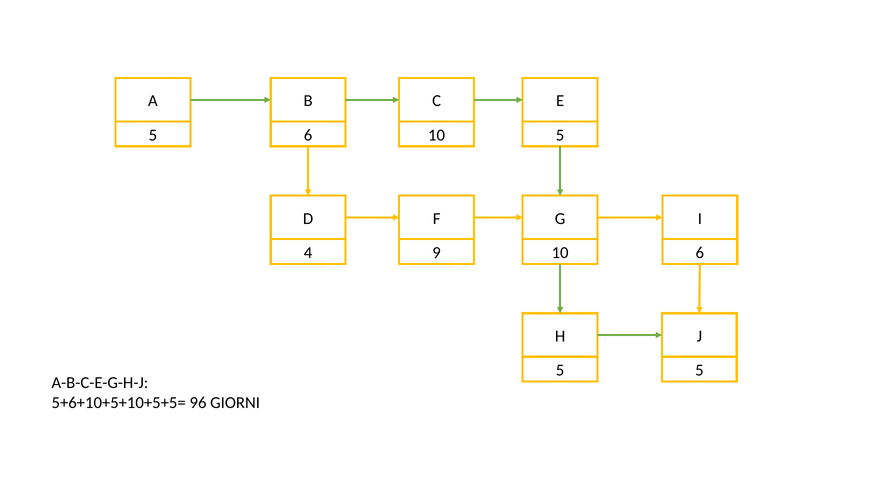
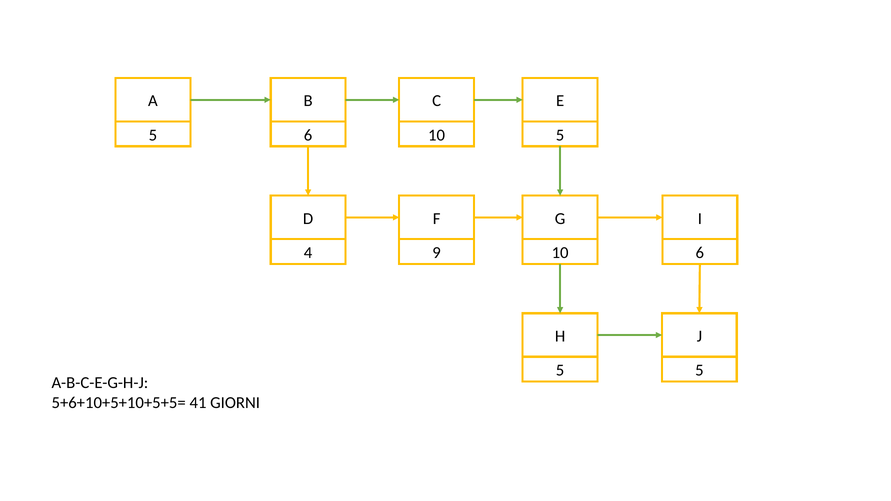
96: 96 -> 41 (198, 403)
